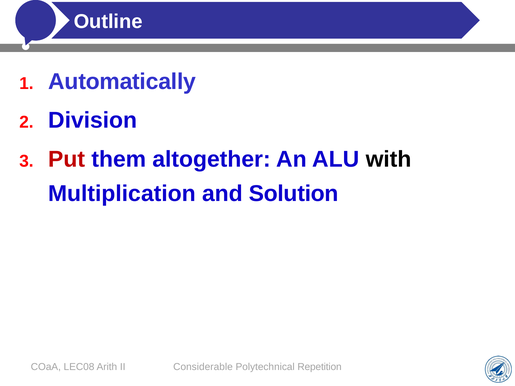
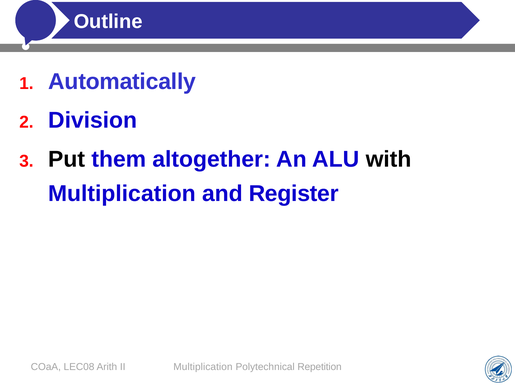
Put colour: red -> black (67, 159)
Solution: Solution -> Register (294, 194)
II Considerable: Considerable -> Multiplication (203, 367)
